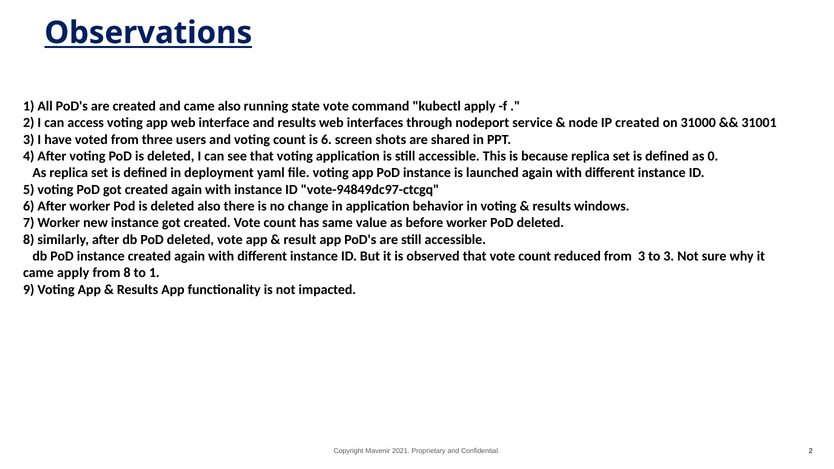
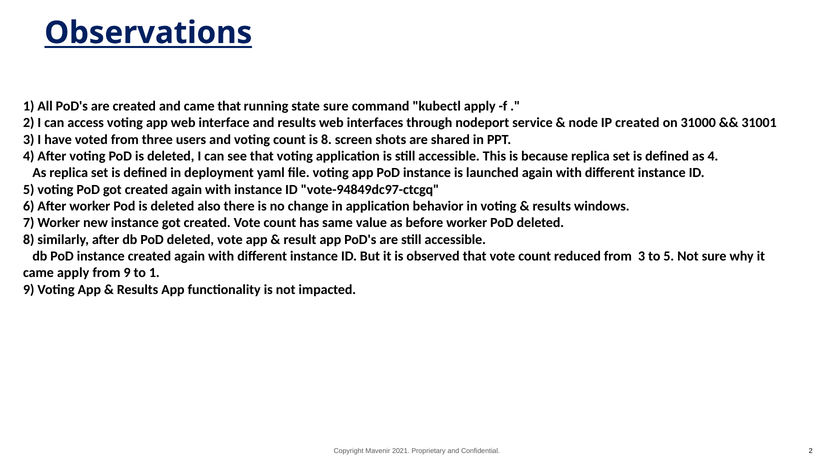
came also: also -> that (229, 106)
state vote: vote -> sure (336, 106)
is 6: 6 -> 8 (326, 140)
as 0: 0 -> 4 (713, 156)
to 3: 3 -> 5 (669, 256)
from 8: 8 -> 9 (127, 273)
